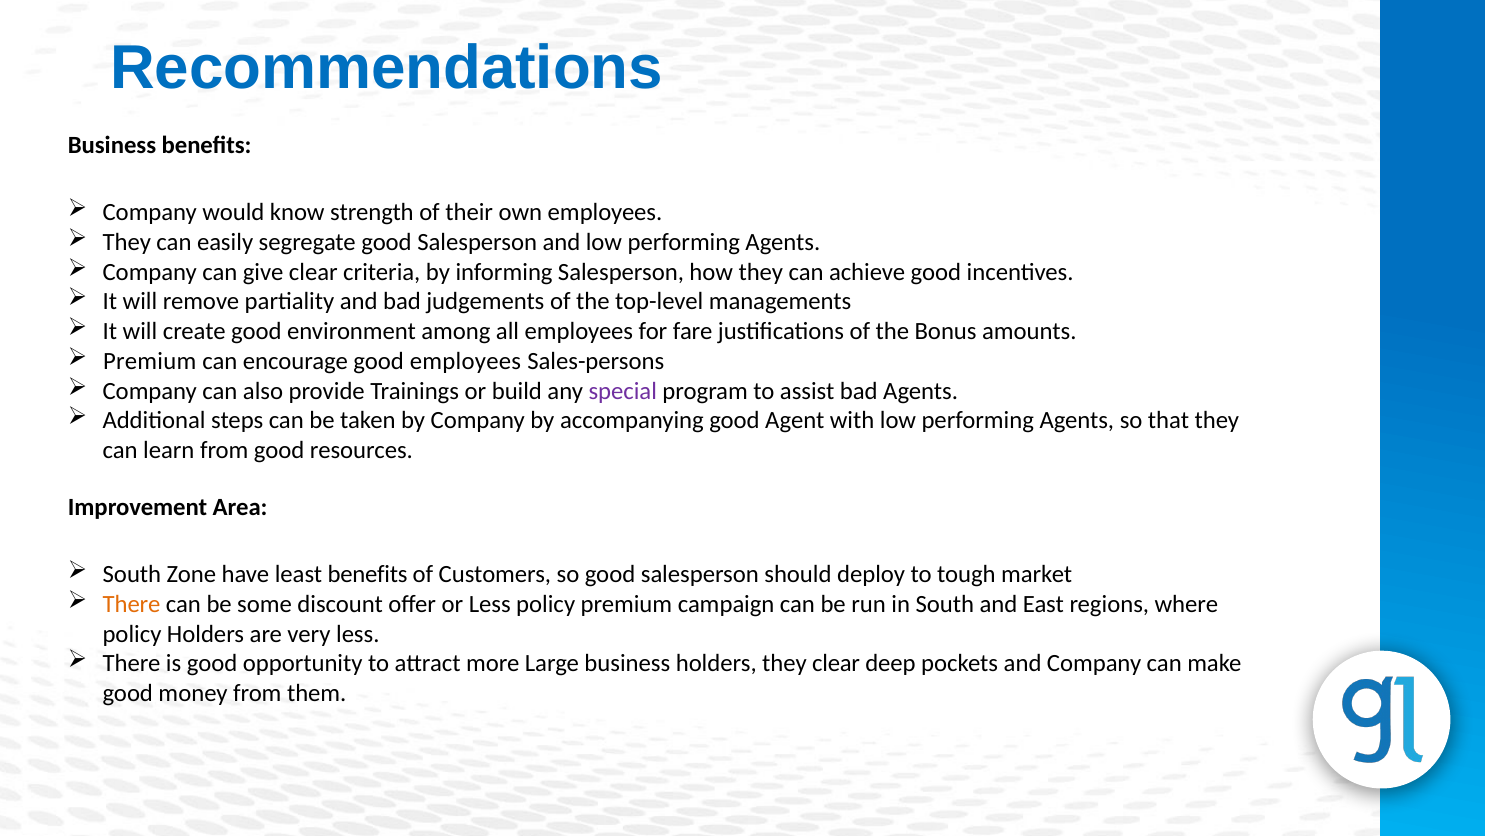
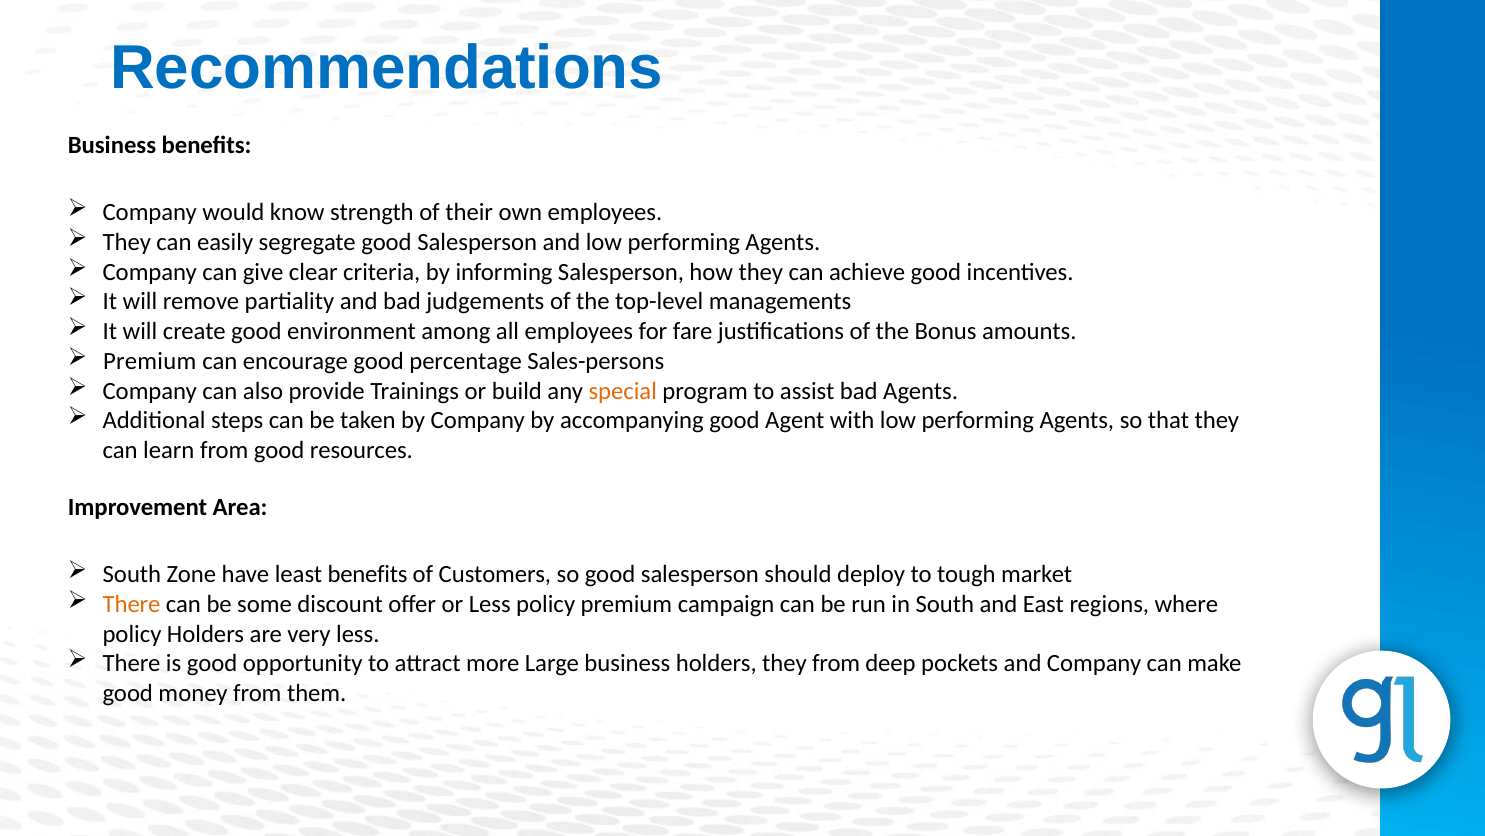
good employees: employees -> percentage (466, 361)
special colour: purple -> orange (623, 391)
they clear: clear -> from (836, 663)
